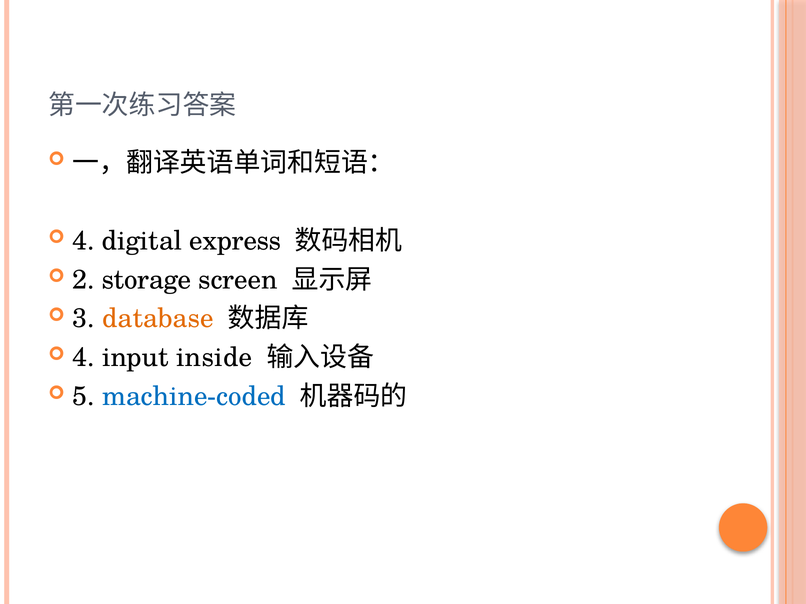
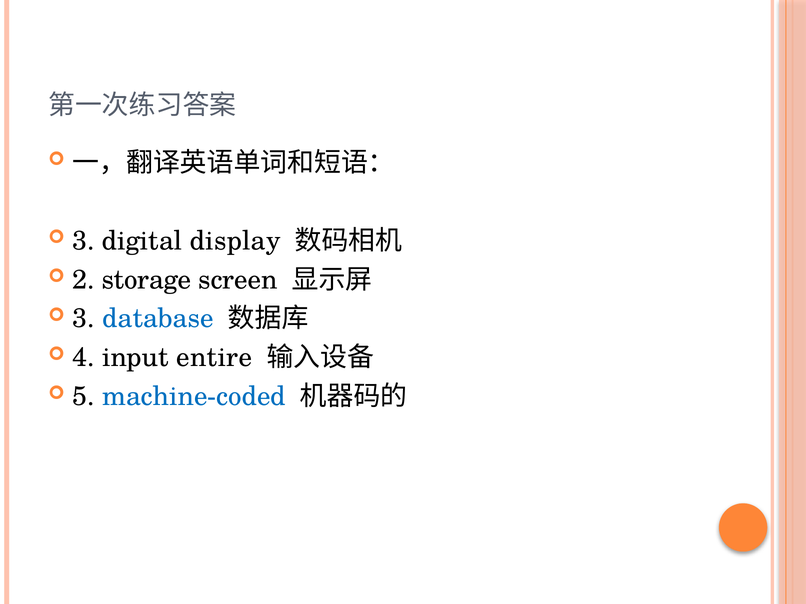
4: 4 -> 3 (83, 241)
express: express -> display (235, 241)
database colour: orange -> blue (158, 319)
inside: inside -> entire (214, 358)
